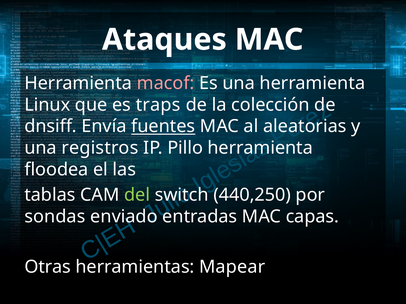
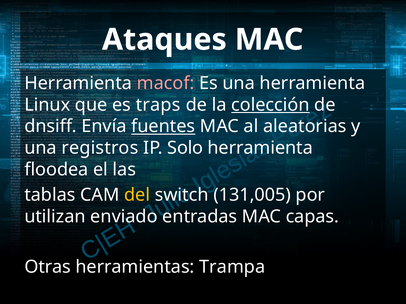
colección underline: none -> present (270, 105)
Pillo: Pillo -> Solo (185, 148)
del colour: light green -> yellow (137, 195)
440,250: 440,250 -> 131,005 (252, 195)
sondas: sondas -> utilizan (55, 217)
Mapear: Mapear -> Trampa (232, 267)
